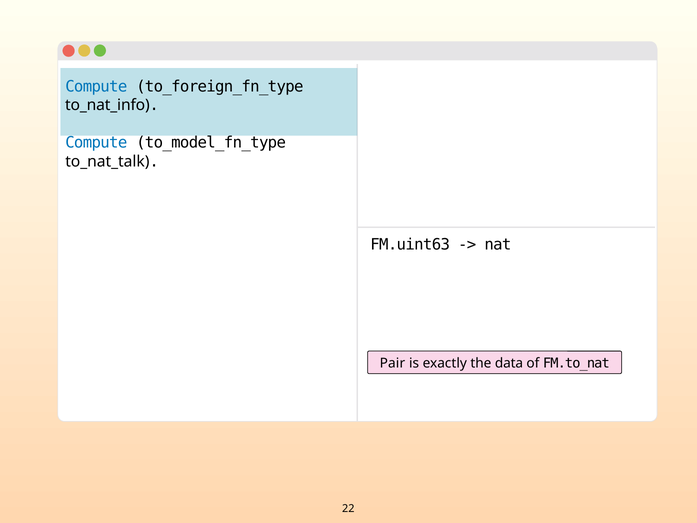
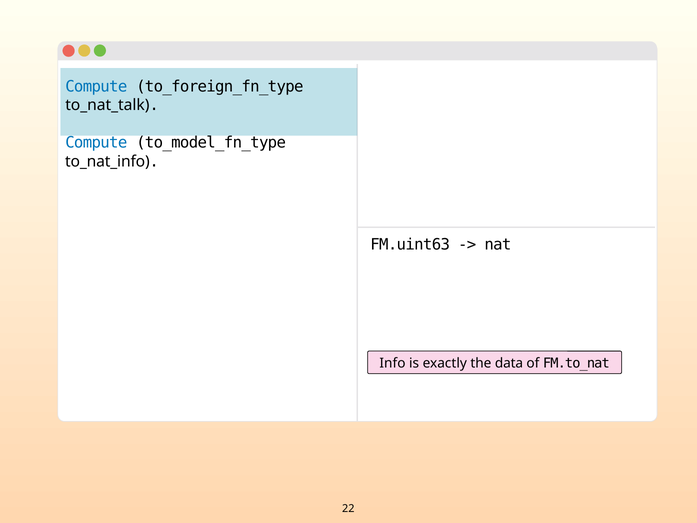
to_nat_info: to_nat_info -> to_nat_talk (107, 105)
to_nat_talk: to_nat_talk -> to_nat_info (107, 162)
Pair: Pair -> Info (392, 363)
